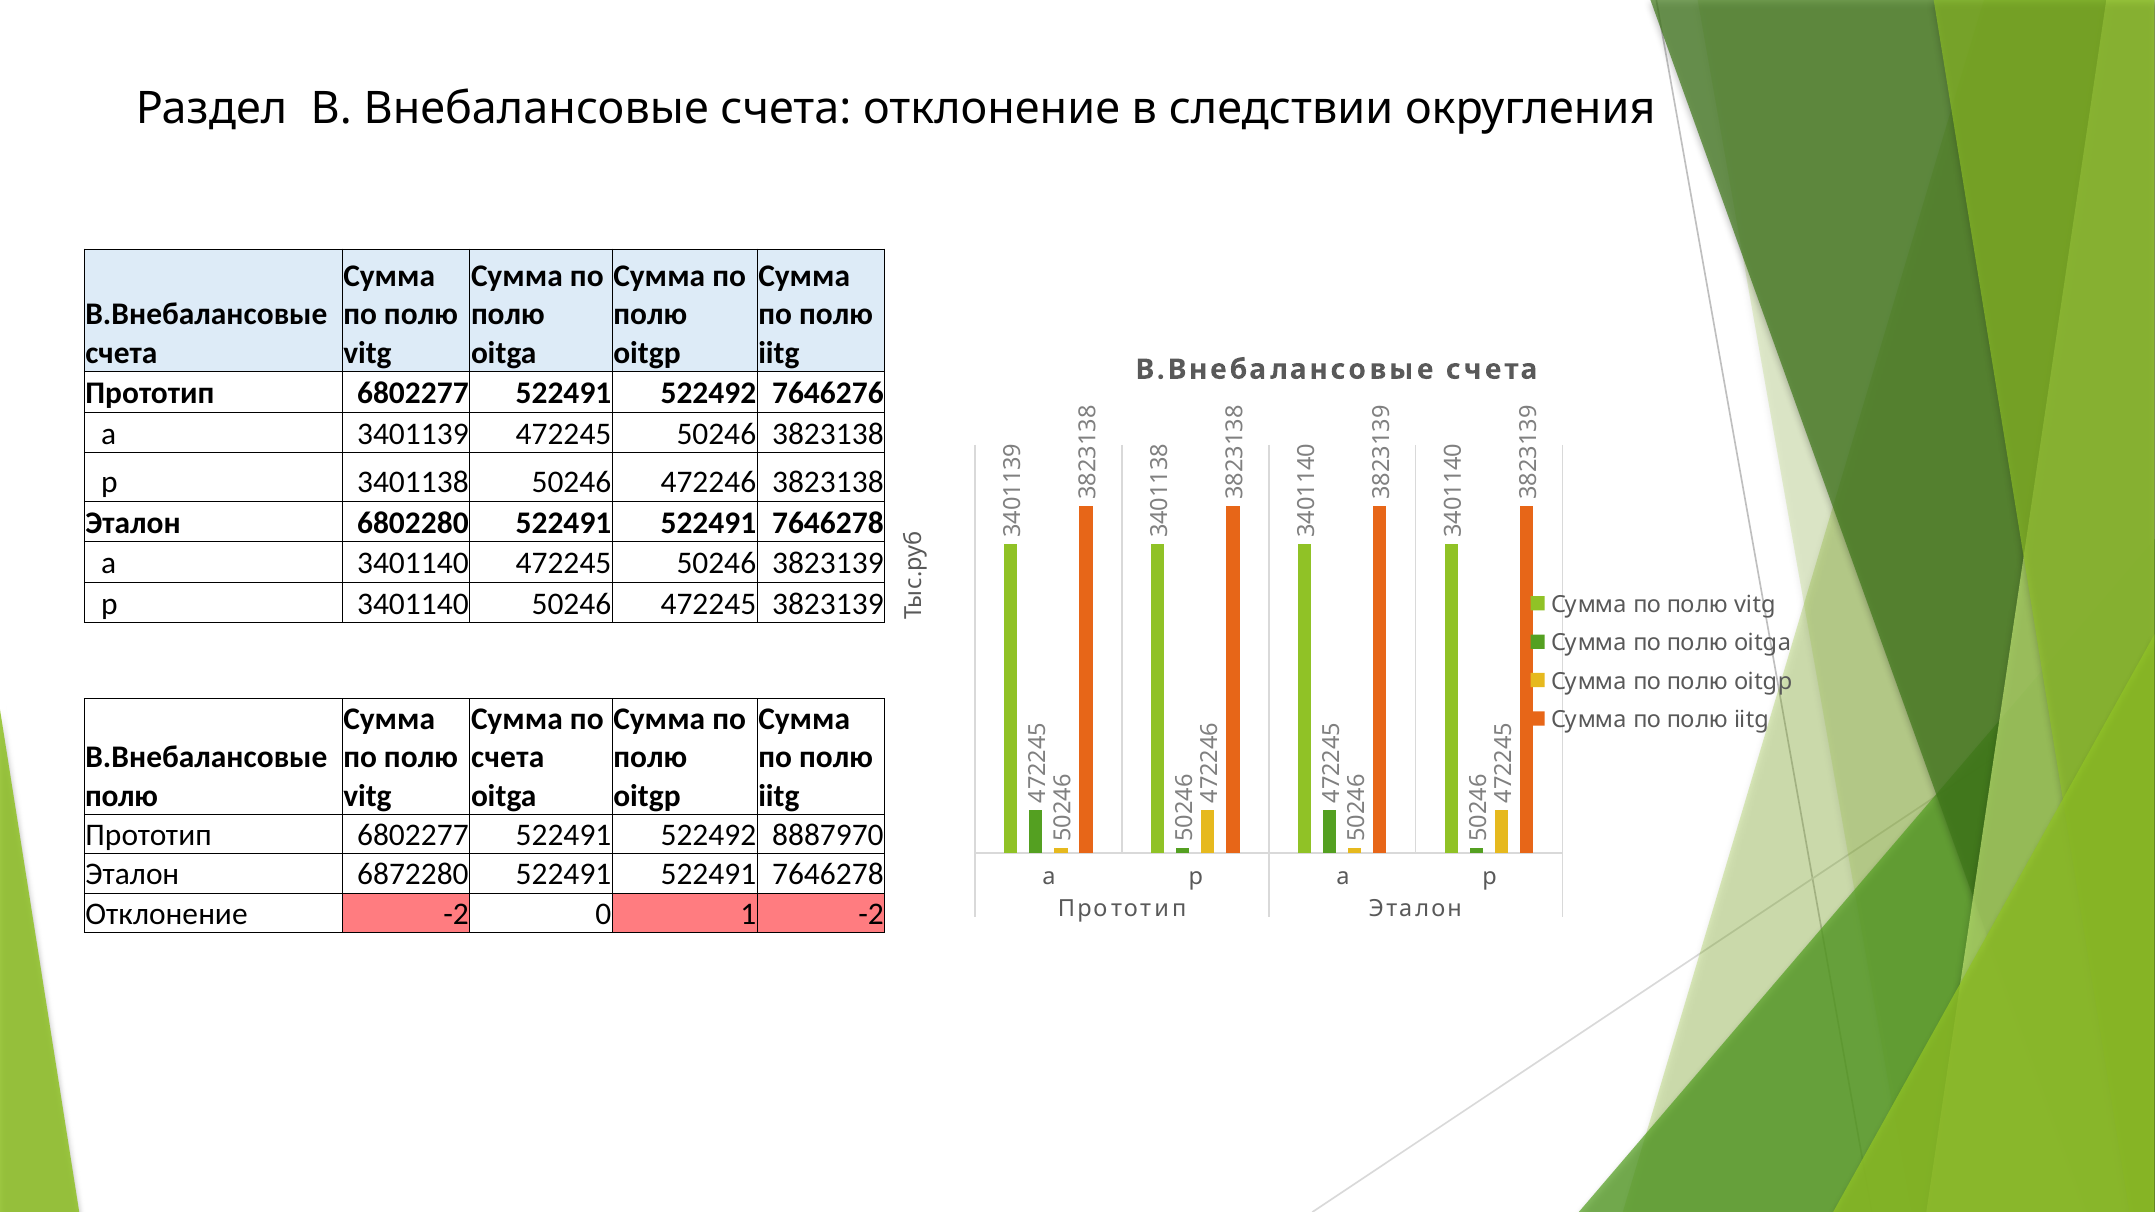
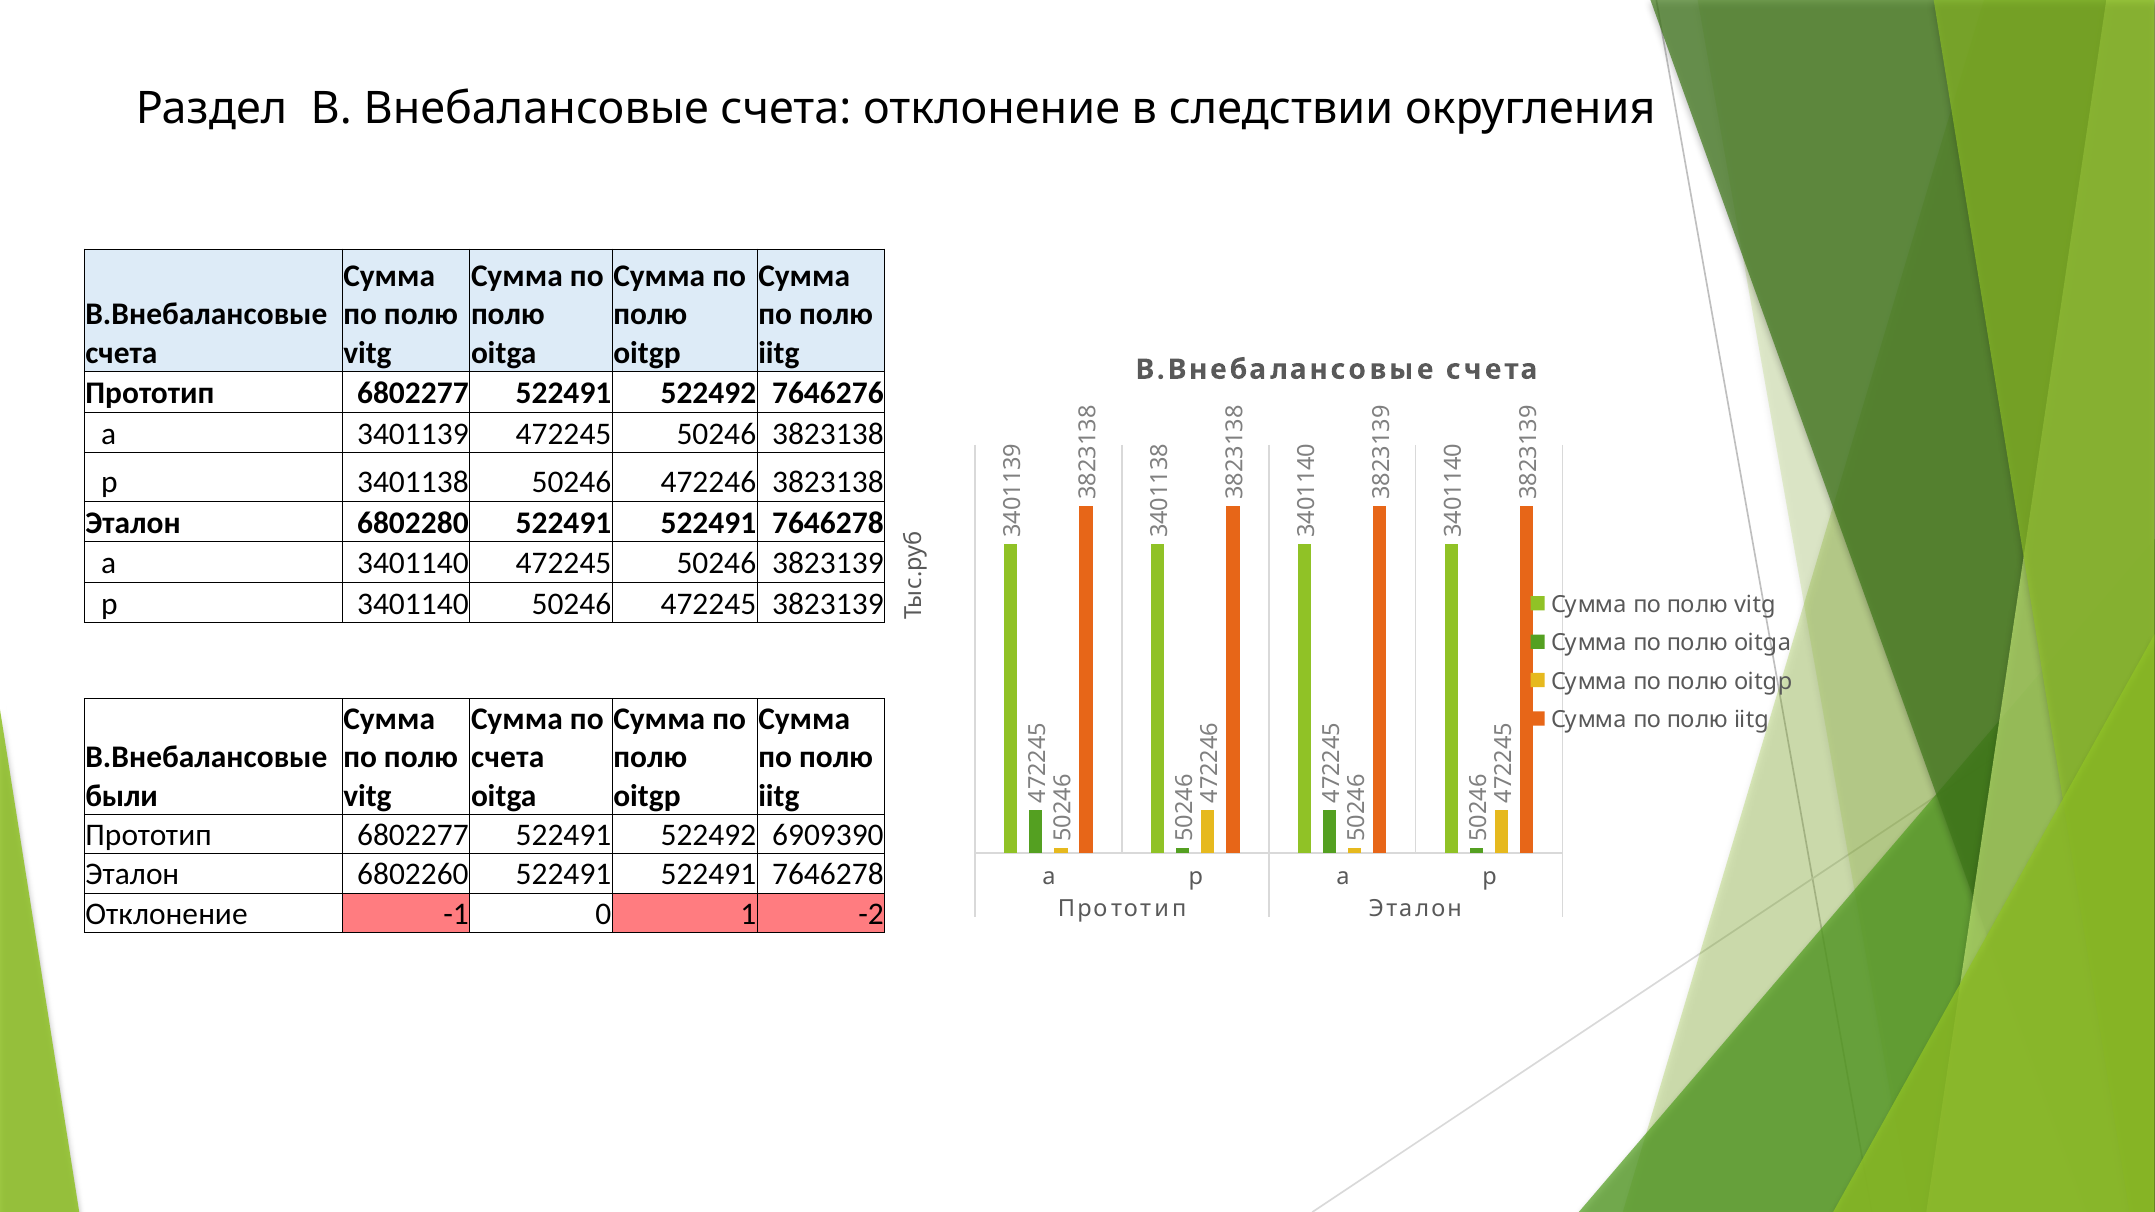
полю: полю -> были (122, 796)
8887970: 8887970 -> 6909390 (828, 835)
6872280: 6872280 -> 6802260 (413, 875)
Отклонение -2: -2 -> -1 (456, 914)
